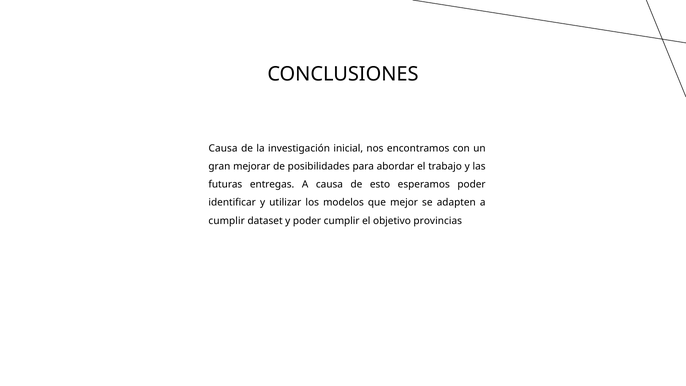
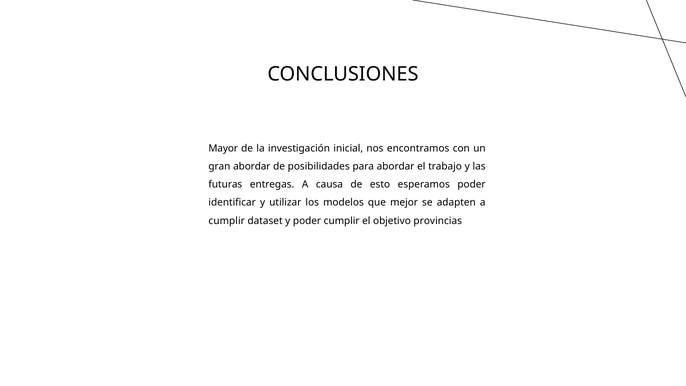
Causa: Causa -> Mayor (223, 148)
gran mejorar: mejorar -> abordar (252, 167)
